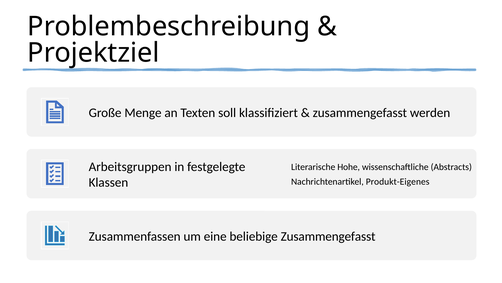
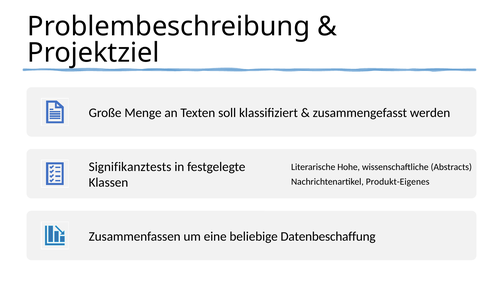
Arbeitsgruppen: Arbeitsgruppen -> Signifikanztests (130, 166)
beliebige Zusammengefasst: Zusammengefasst -> Datenbeschaffung (328, 236)
